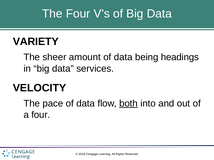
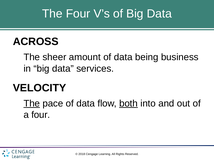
VARIETY: VARIETY -> ACROSS (36, 42)
headings: headings -> business (180, 57)
The underline: none -> present (32, 104)
